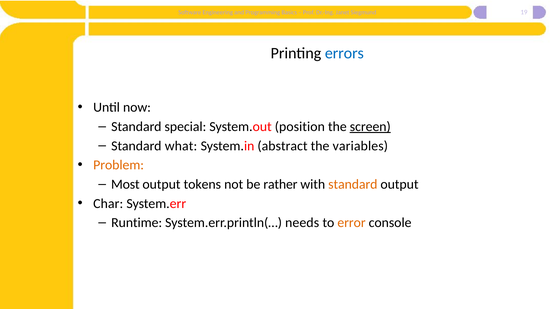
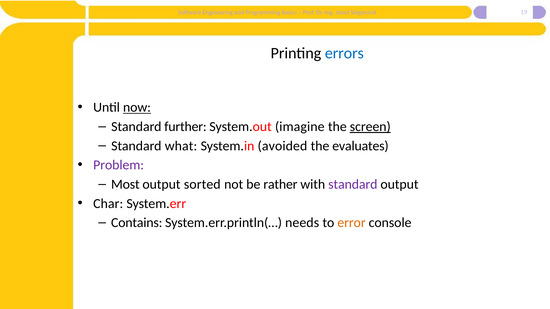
now underline: none -> present (137, 108)
special: special -> further (185, 127)
position: position -> imagine (300, 127)
abstract: abstract -> avoided (282, 146)
variables: variables -> evaluates (360, 146)
Problem colour: orange -> purple (119, 165)
tokens: tokens -> sorted (202, 184)
standard colour: orange -> purple (353, 184)
Runtime: Runtime -> Contains (137, 223)
